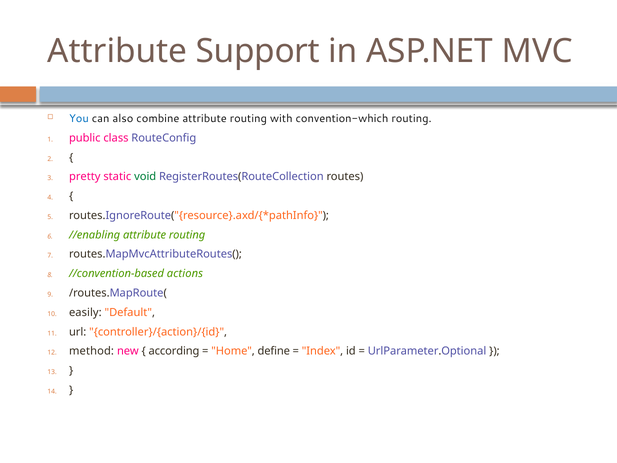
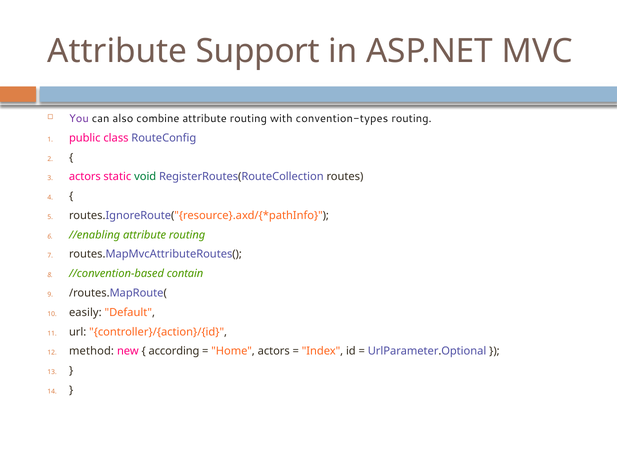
You colour: blue -> purple (79, 118)
convention-which: convention-which -> convention-types (342, 118)
pretty: pretty -> actors (85, 177)
actions: actions -> contain (185, 274)
Home define: define -> actors (274, 351)
